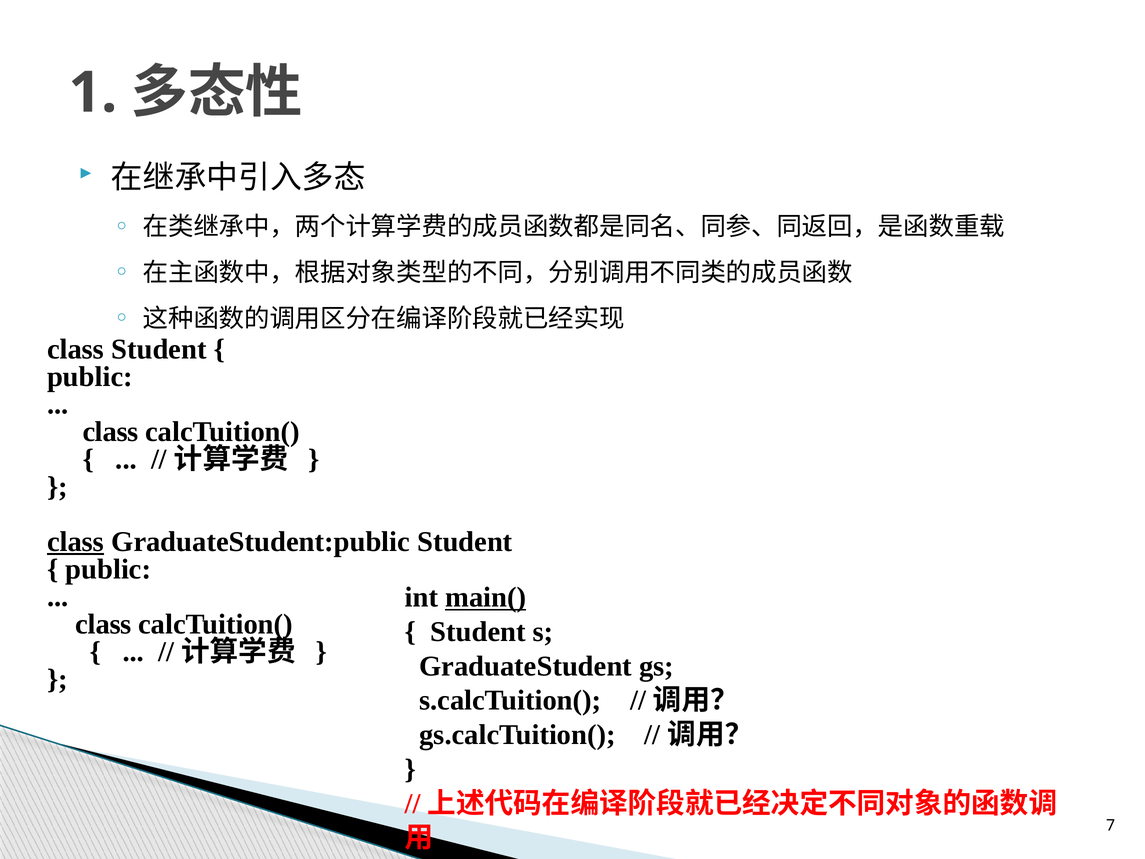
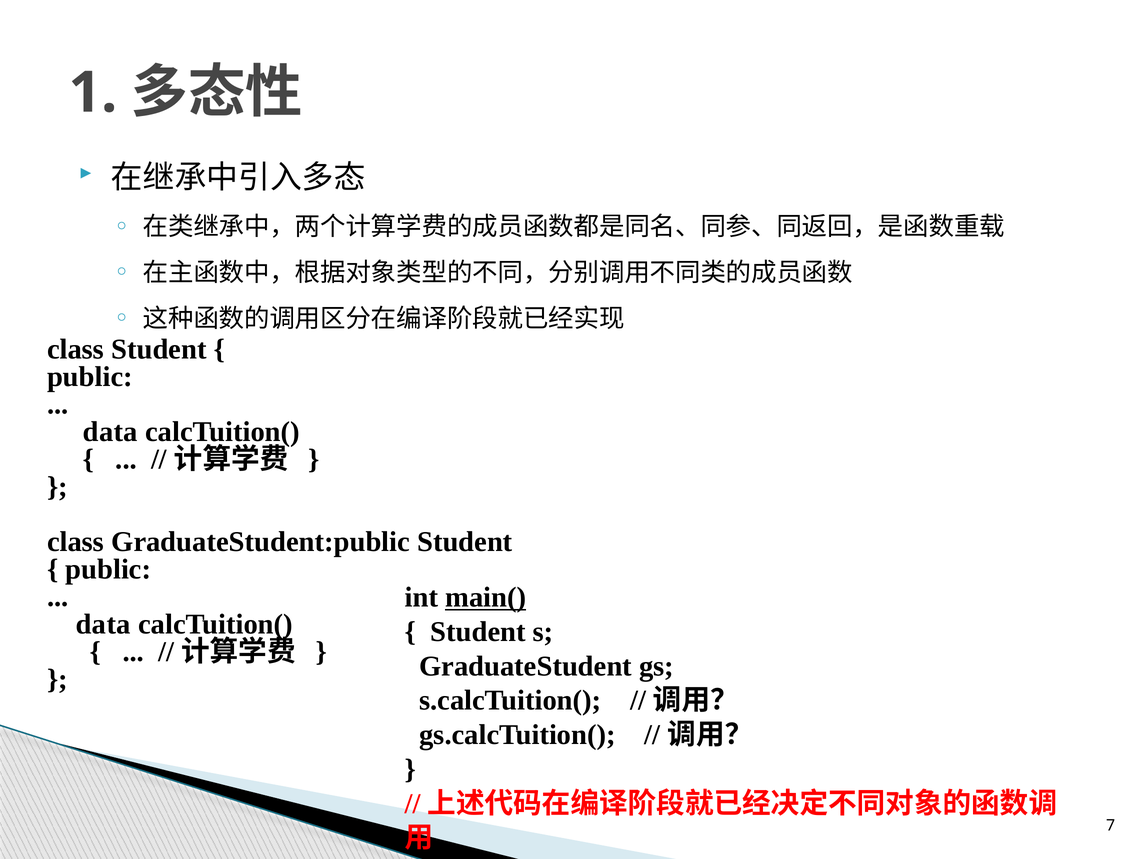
class: class -> data (110, 432)
class underline: present -> none (76, 542)
class: class -> data (103, 624)
